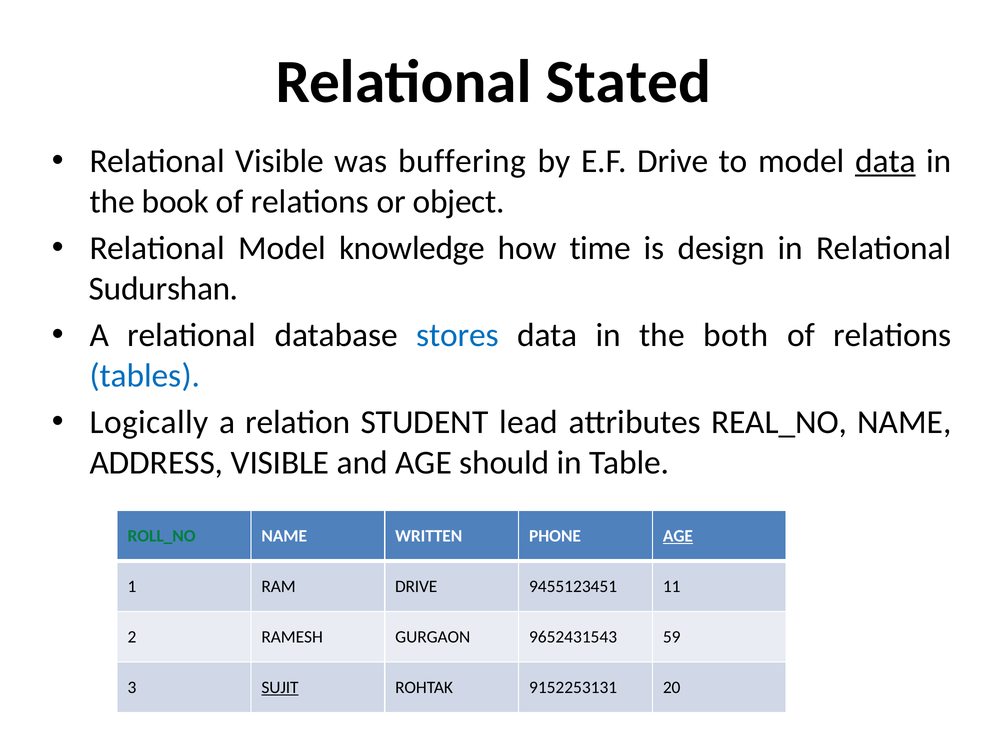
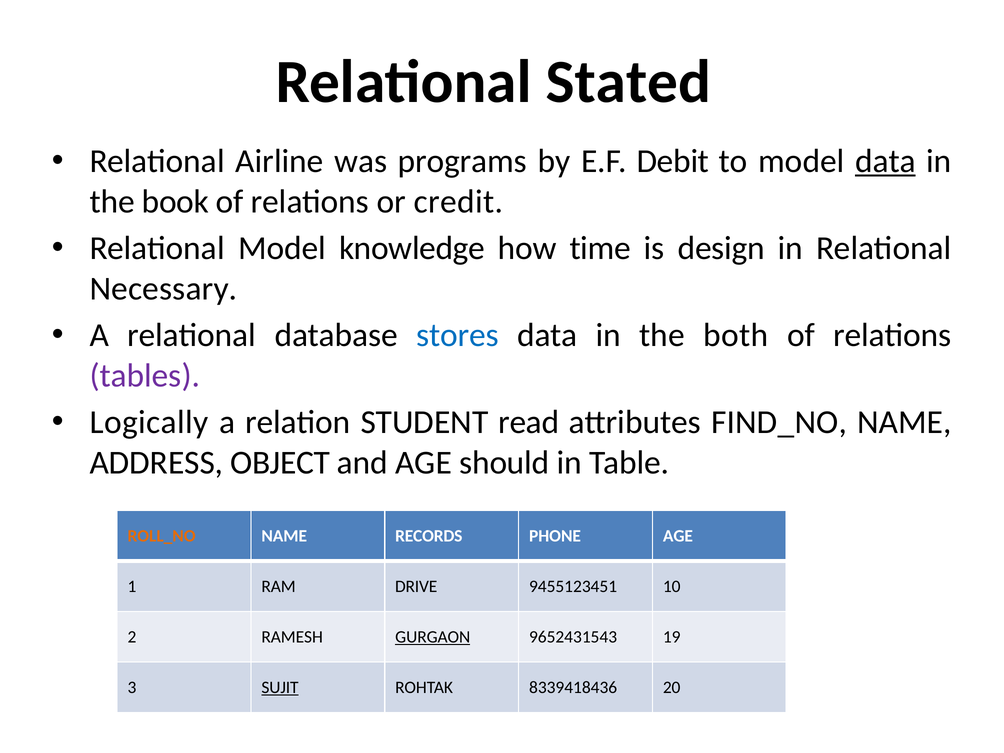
Relational Visible: Visible -> Airline (280, 161)
buffering: buffering -> programs (462, 161)
E.F Drive: Drive -> Debit (673, 161)
object: object -> credit (458, 201)
Sudurshan: Sudurshan -> Necessary (163, 288)
tables colour: blue -> purple (145, 375)
lead: lead -> read (529, 422)
REAL_NO: REAL_NO -> FIND_NO (779, 422)
ADDRESS VISIBLE: VISIBLE -> OBJECT (280, 462)
ROLL_NO colour: green -> orange (162, 536)
WRITTEN: WRITTEN -> RECORDS (429, 536)
AGE underline: present -> none (678, 536)
11: 11 -> 10 (672, 586)
GURGAON underline: none -> present (433, 637)
59: 59 -> 19 (672, 637)
9152253131: 9152253131 -> 8339418436 (573, 687)
